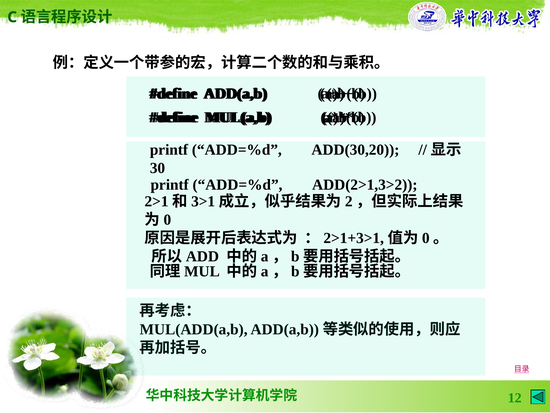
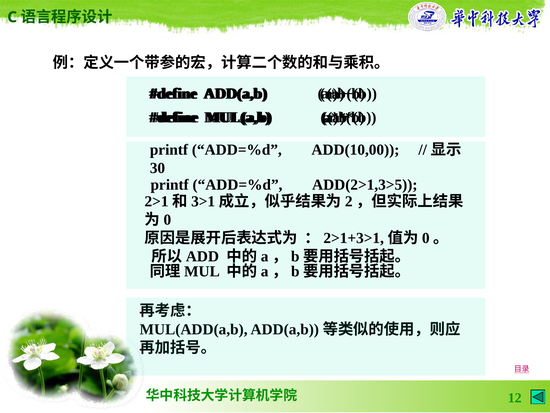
ADD(30,20: ADD(30,20 -> ADD(10,00 (355, 150)
ADD(2>1,3>2: ADD(2>1,3>2 -> ADD(2>1,3>5 (365, 185)
